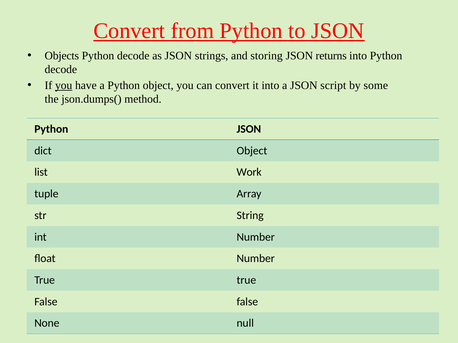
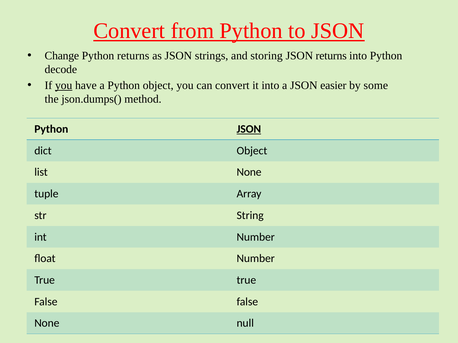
Objects: Objects -> Change (62, 56)
decode: decode -> returns (133, 56)
script: script -> easier (333, 86)
JSON underline: none -> present (249, 129)
list Work: Work -> None (249, 172)
